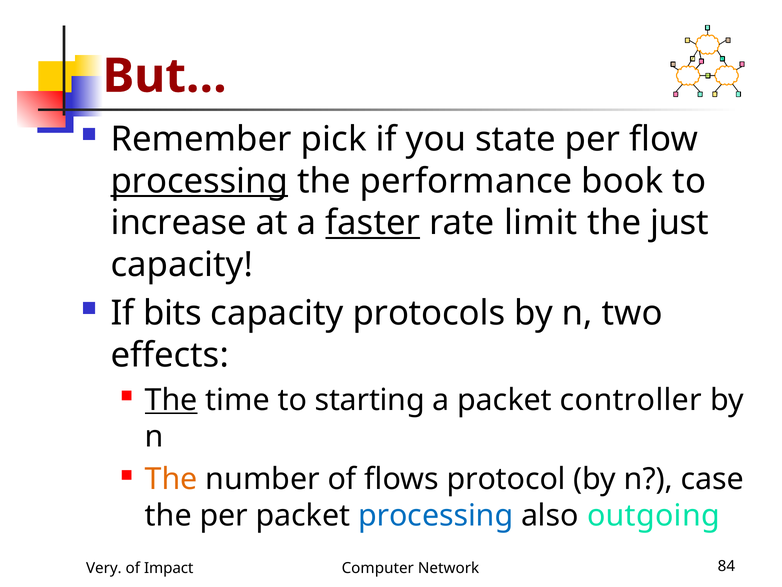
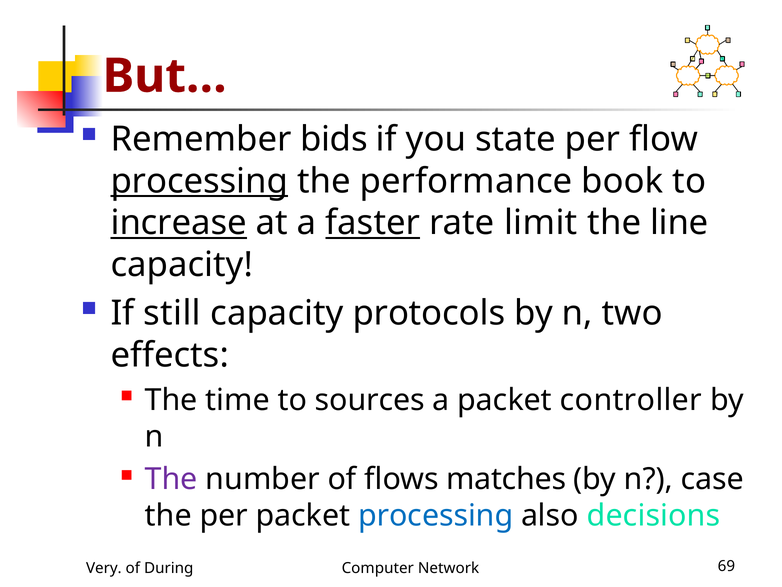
pick: pick -> bids (334, 139)
increase underline: none -> present (179, 223)
just: just -> line (679, 223)
bits: bits -> still (172, 313)
The underline: present -> none (171, 400)
starting: starting -> sources (370, 400)
The colour: orange -> purple (171, 479)
protocol: protocol -> matches (506, 479)
outgoing: outgoing -> decisions (654, 515)
Impact: Impact -> During (169, 568)
84: 84 -> 69 (726, 566)
